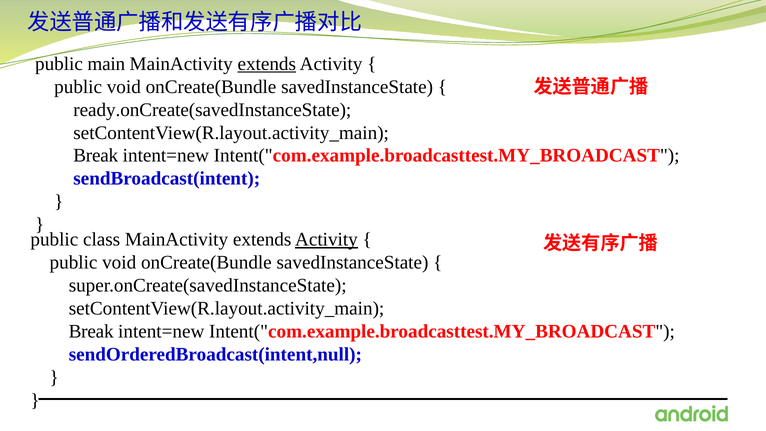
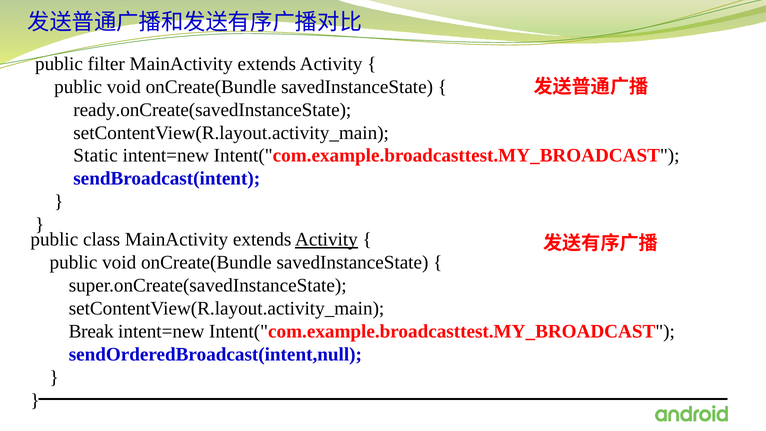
main: main -> filter (106, 64)
extends underline: present -> none (267, 64)
Break: Break -> Static (96, 156)
